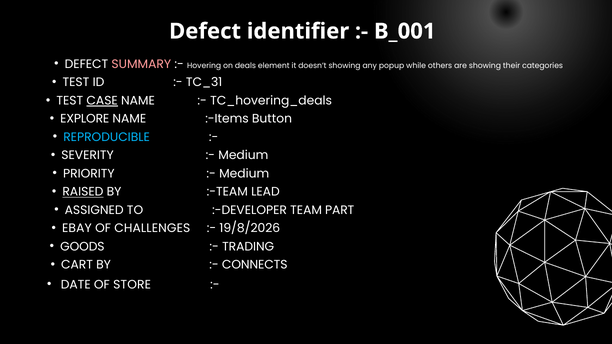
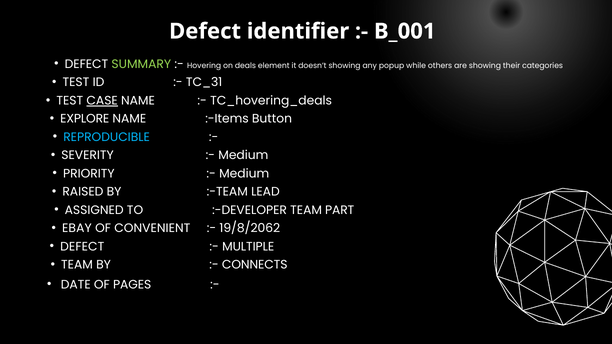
SUMMARY colour: pink -> light green (141, 64)
RAISED underline: present -> none (83, 192)
CHALLENGES: CHALLENGES -> CONVENIENT (152, 229)
19/8/2026: 19/8/2026 -> 19/8/2062 (250, 229)
GOODS: GOODS -> DEFECT (82, 247)
TRADING: TRADING -> MULTIPLE (248, 247)
CART: CART -> TEAM (77, 265)
STORE: STORE -> PAGES (132, 285)
